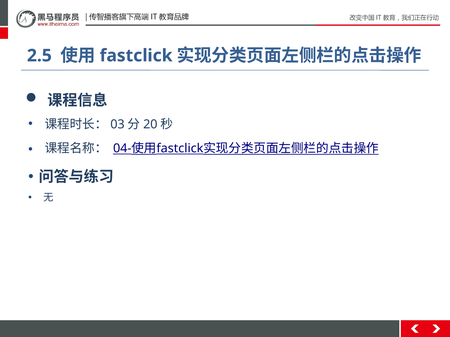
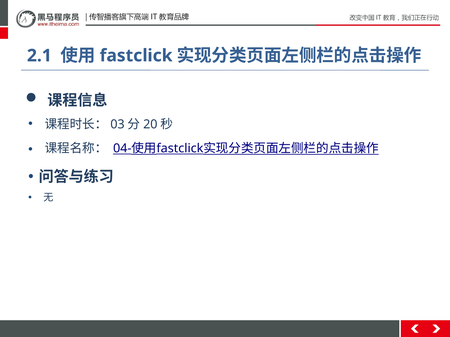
2.5: 2.5 -> 2.1 (39, 56)
